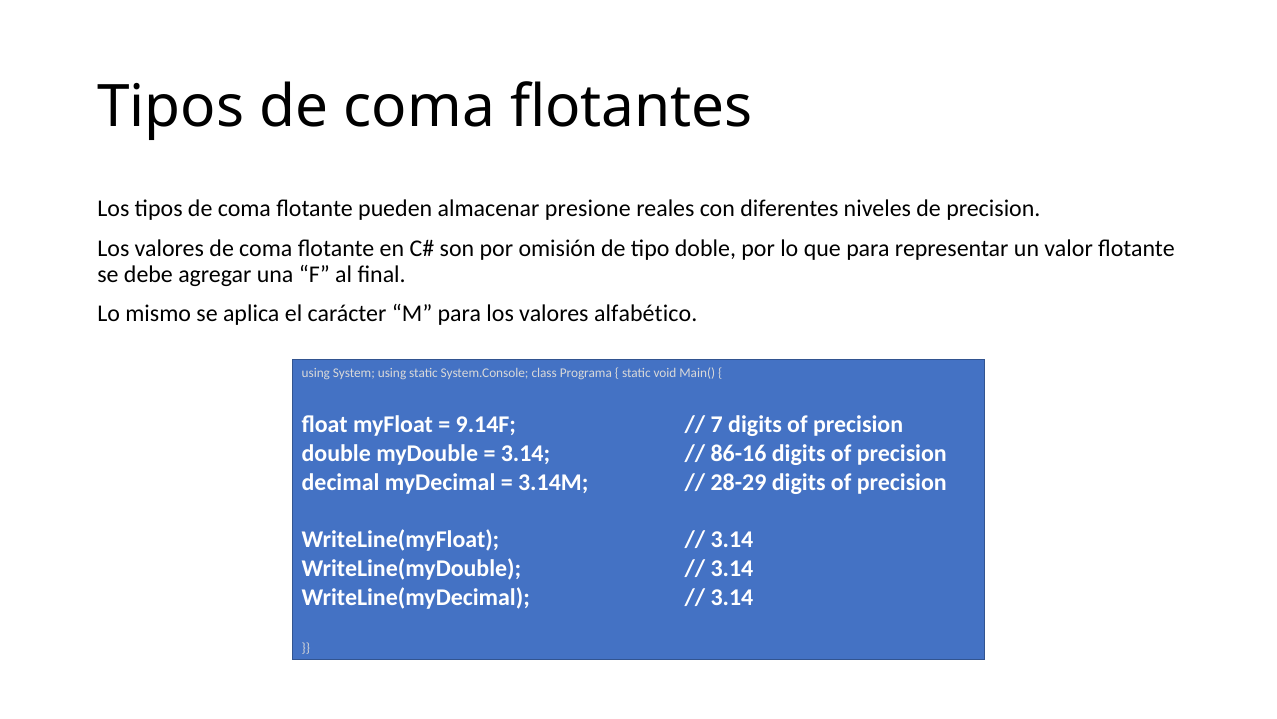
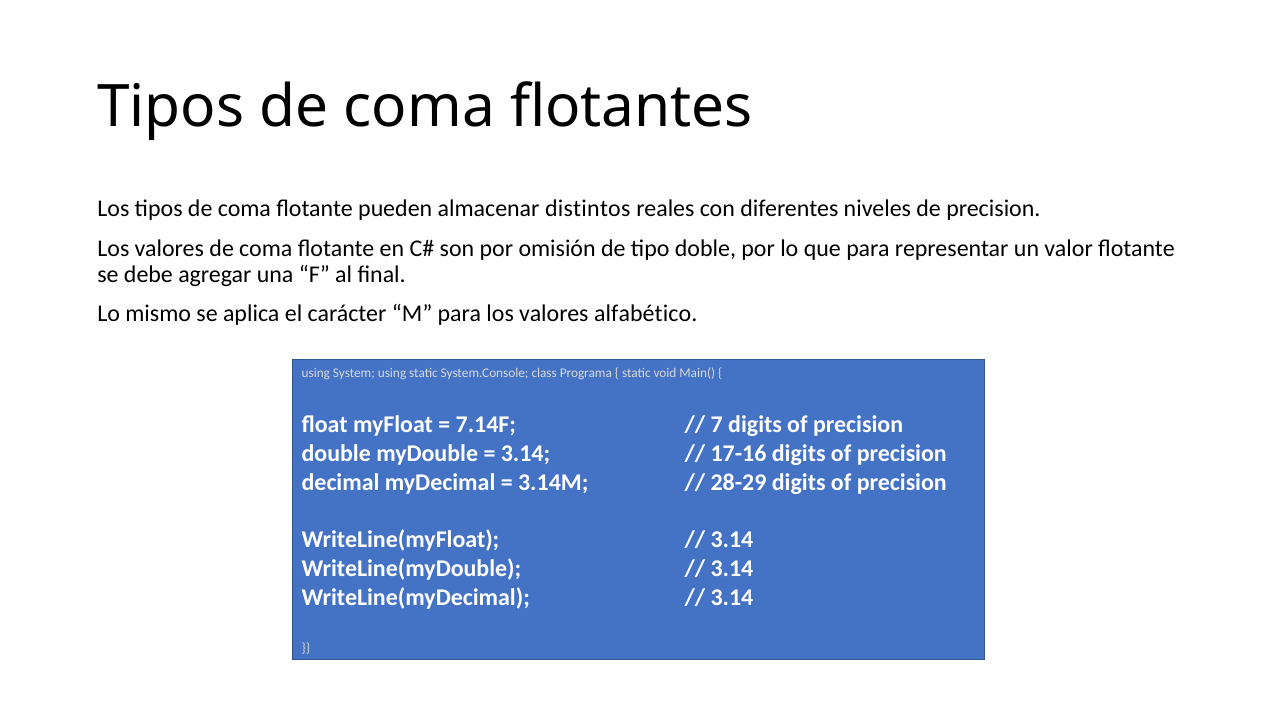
presione: presione -> distintos (588, 209)
9.14F: 9.14F -> 7.14F (486, 425)
86-16: 86-16 -> 17-16 (739, 453)
